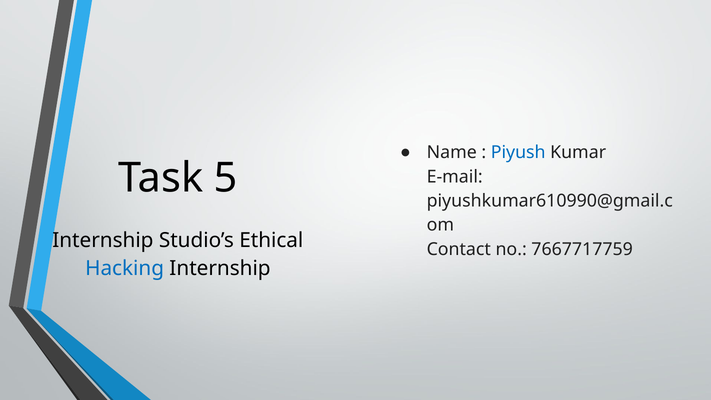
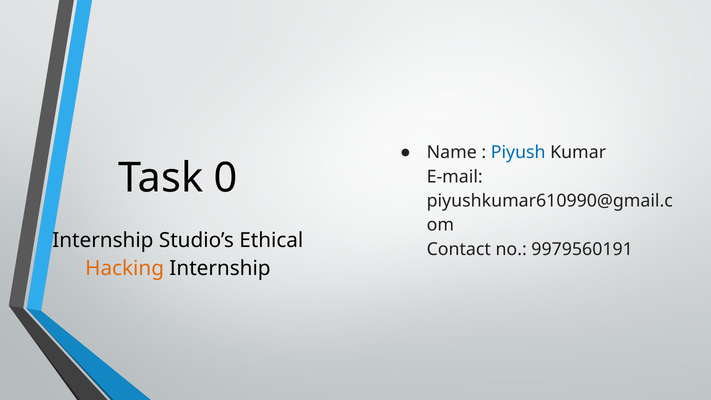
5: 5 -> 0 (226, 178)
7667717759: 7667717759 -> 9979560191 (582, 249)
Hacking colour: blue -> orange (125, 269)
